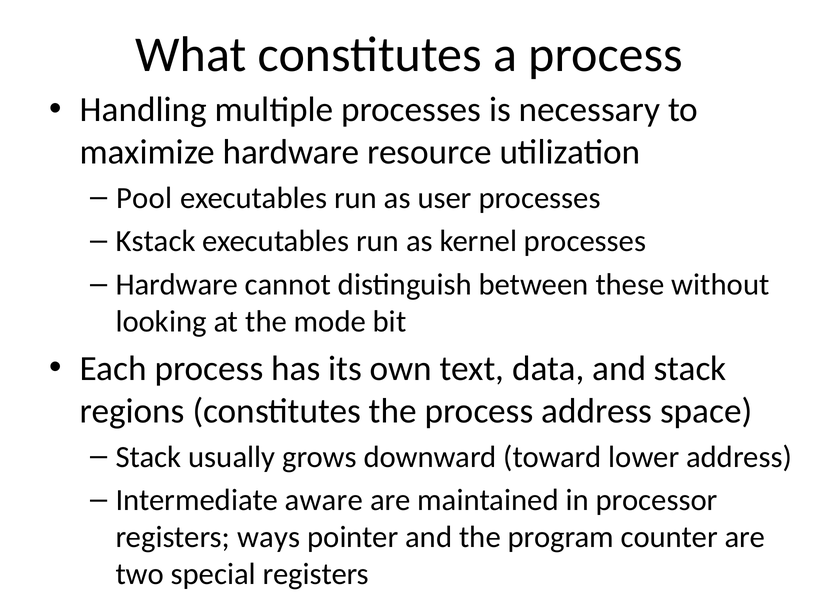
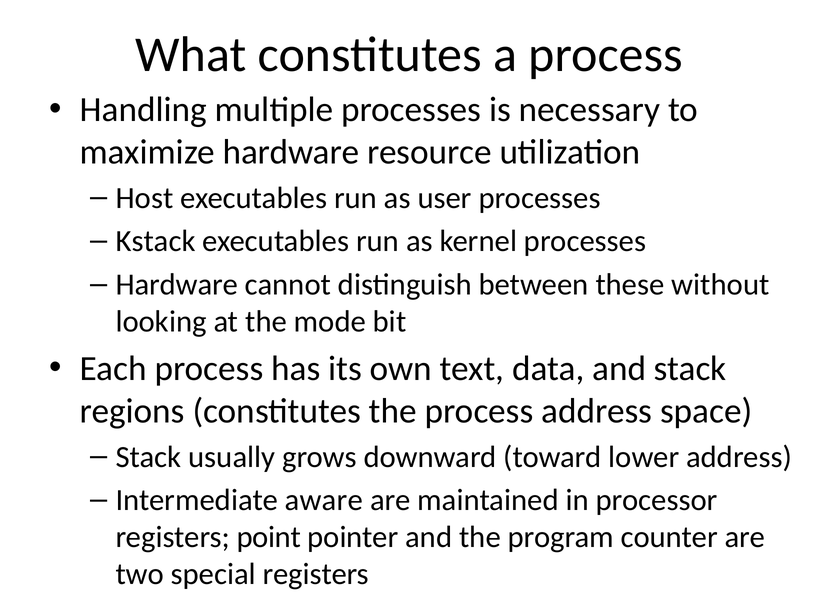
Pool: Pool -> Host (145, 198)
ways: ways -> point (269, 536)
